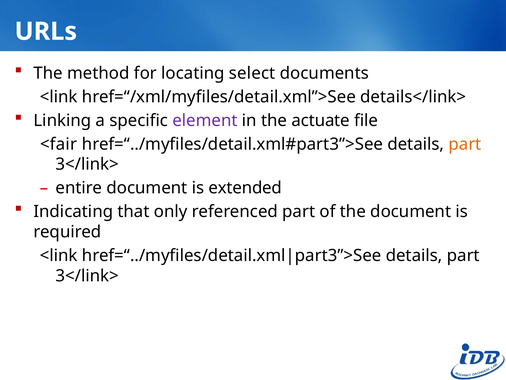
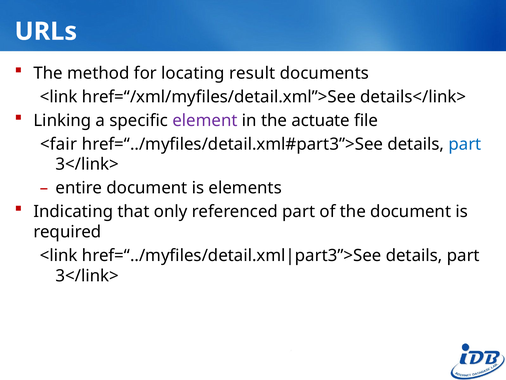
select: select -> result (252, 73)
part colour: orange -> blue (465, 144)
extended: extended -> elements (245, 188)
